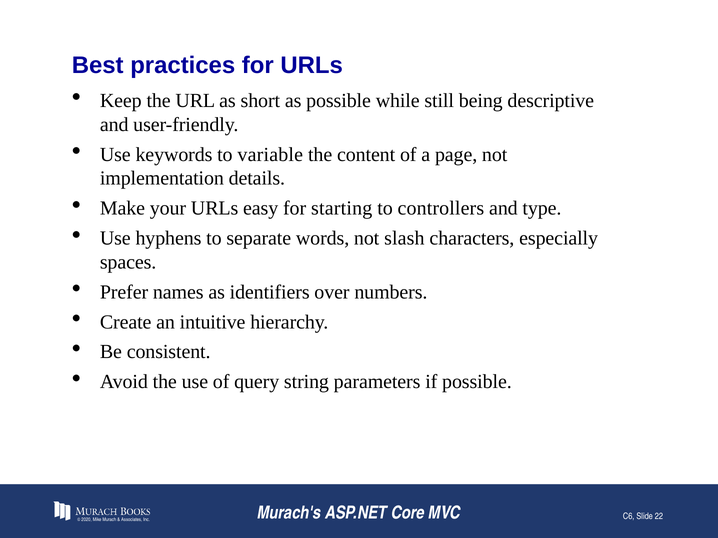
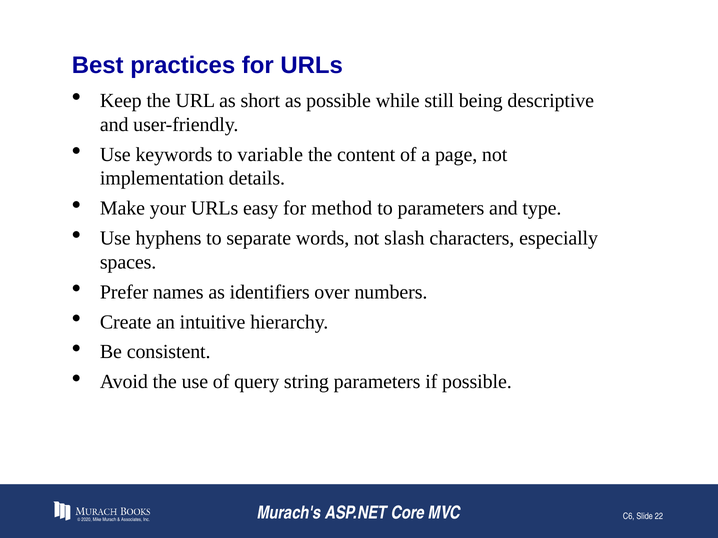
starting: starting -> method (342, 208)
to controllers: controllers -> parameters (441, 208)
